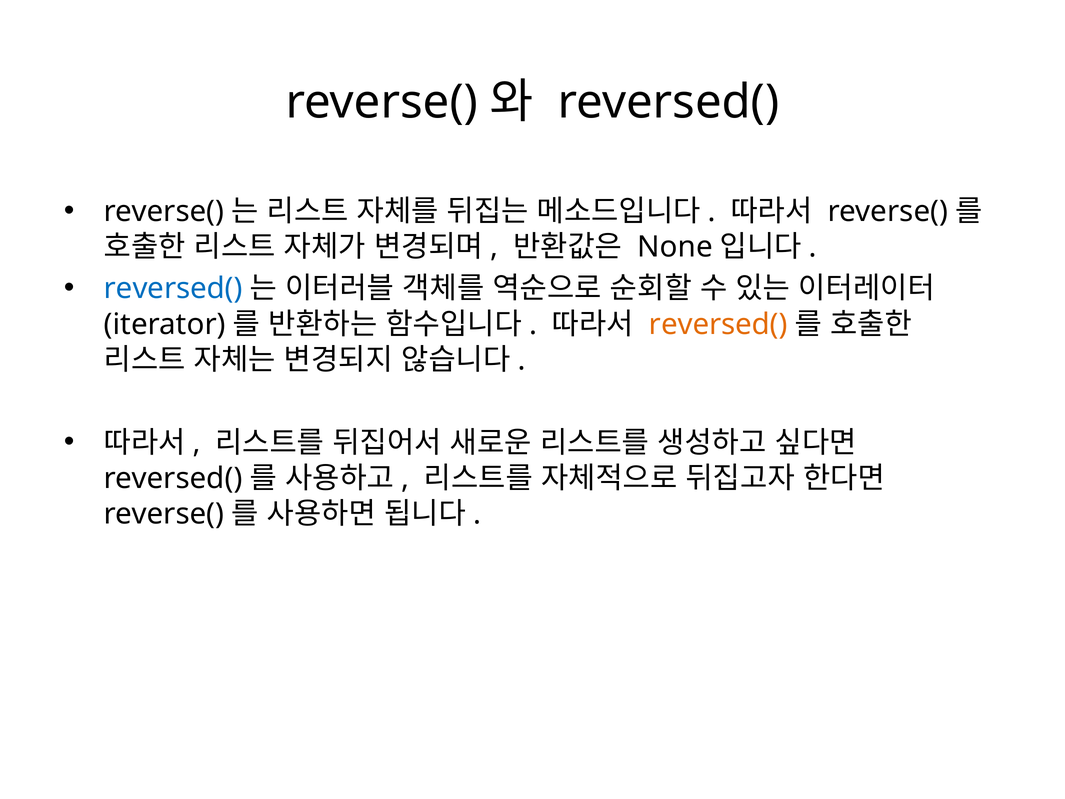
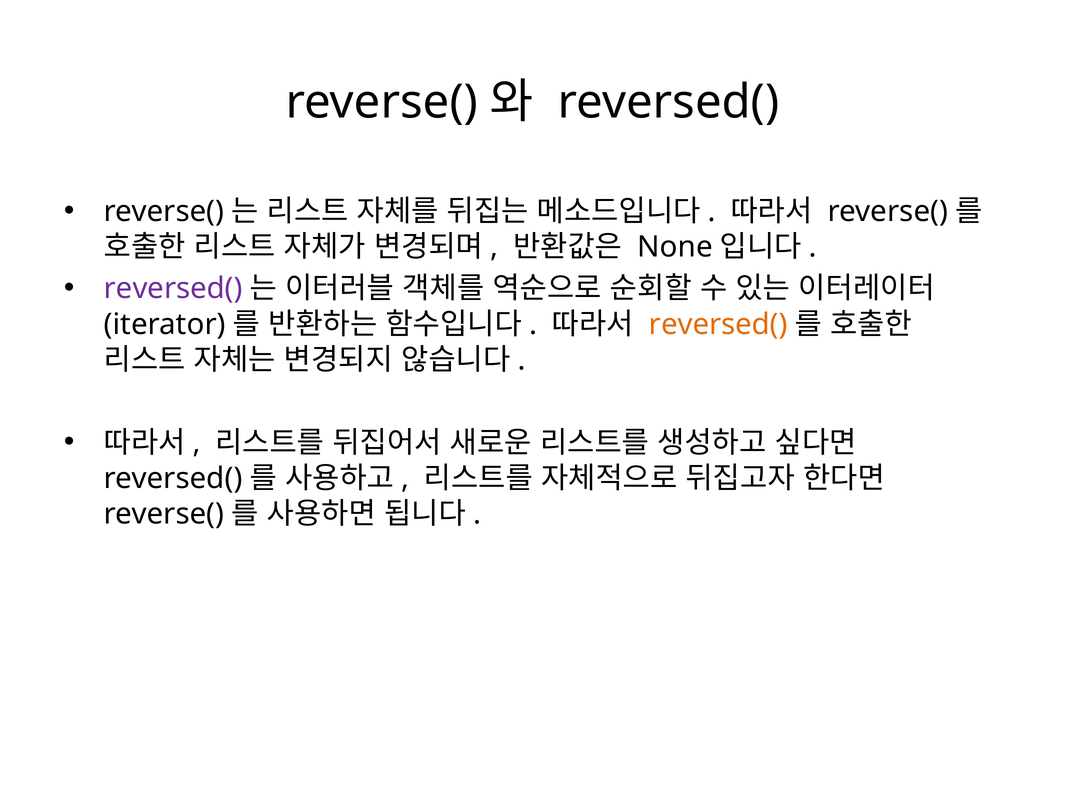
reversed( colour: blue -> purple (173, 289)
